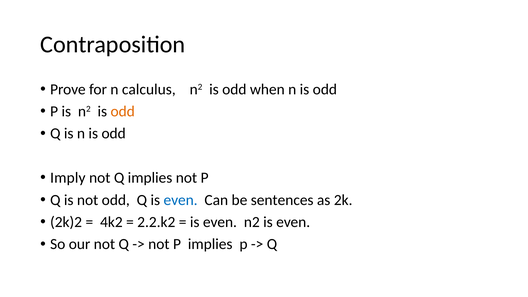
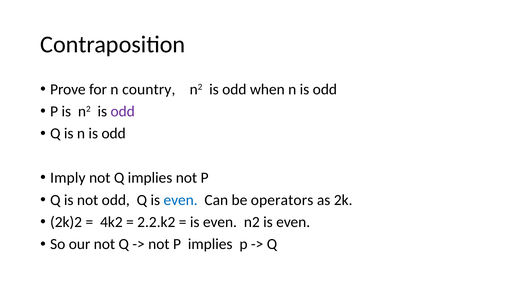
calculus: calculus -> country (149, 89)
odd colour: orange -> purple (123, 111)
sentences: sentences -> operators (282, 200)
